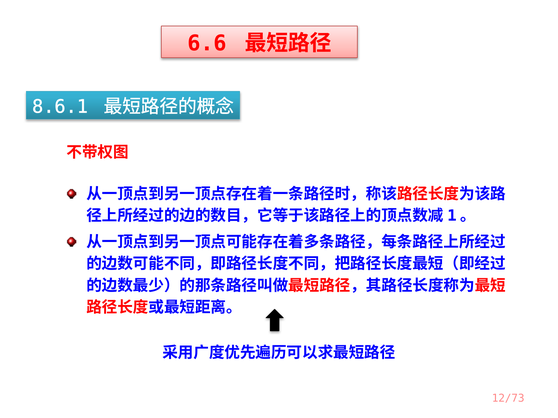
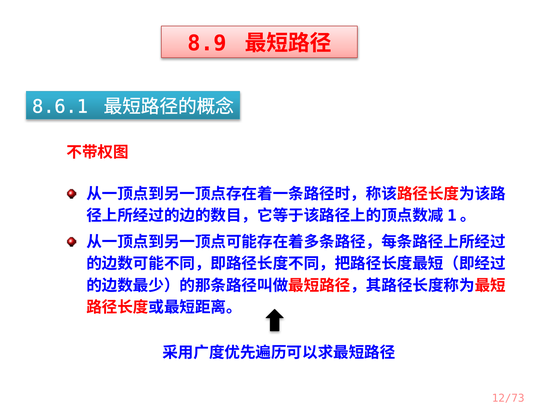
6.6: 6.6 -> 8.9 (207, 43)
